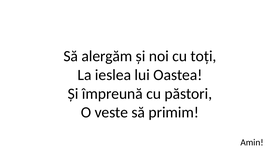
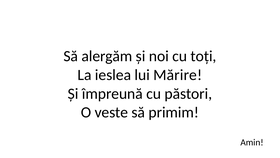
Oastea: Oastea -> Mărire (178, 75)
